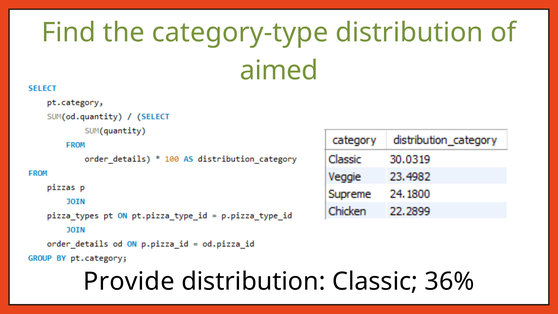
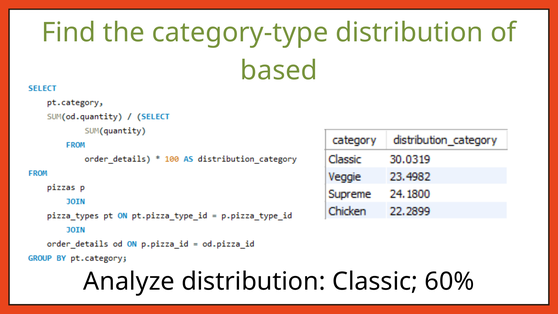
aimed: aimed -> based (279, 70)
Provide: Provide -> Analyze (129, 281)
36%: 36% -> 60% (449, 281)
